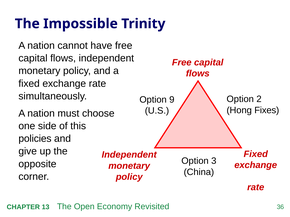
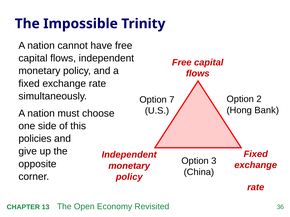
9: 9 -> 7 (172, 100)
Fixes: Fixes -> Bank (267, 110)
